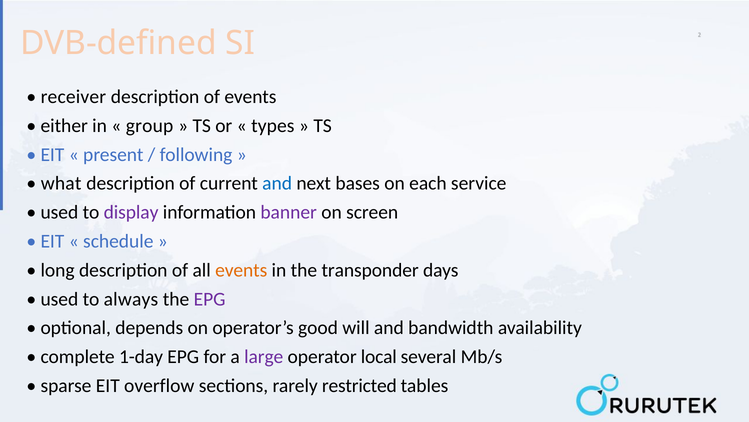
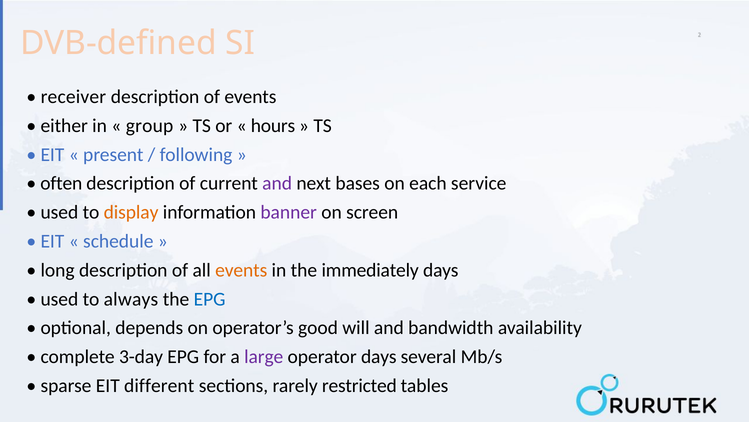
types: types -> hours (273, 125)
what: what -> often (61, 183)
and colour: blue -> purple (277, 183)
display colour: purple -> orange (131, 212)
transponder: transponder -> immediately (370, 270)
EPG colour: purple -> blue (210, 299)
1-day: 1-day -> 3-day (141, 356)
operator local: local -> days (379, 356)
overflow: overflow -> different (159, 385)
